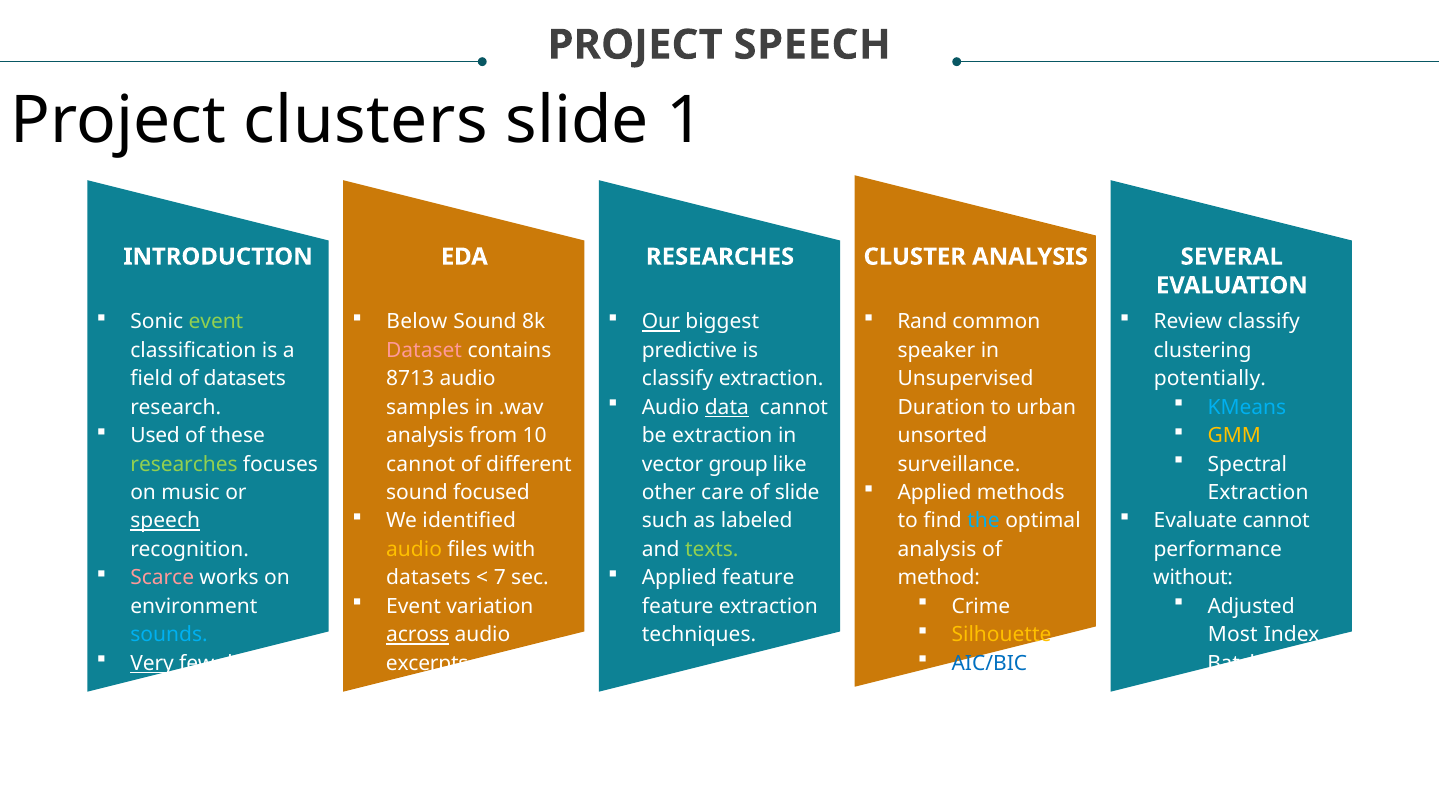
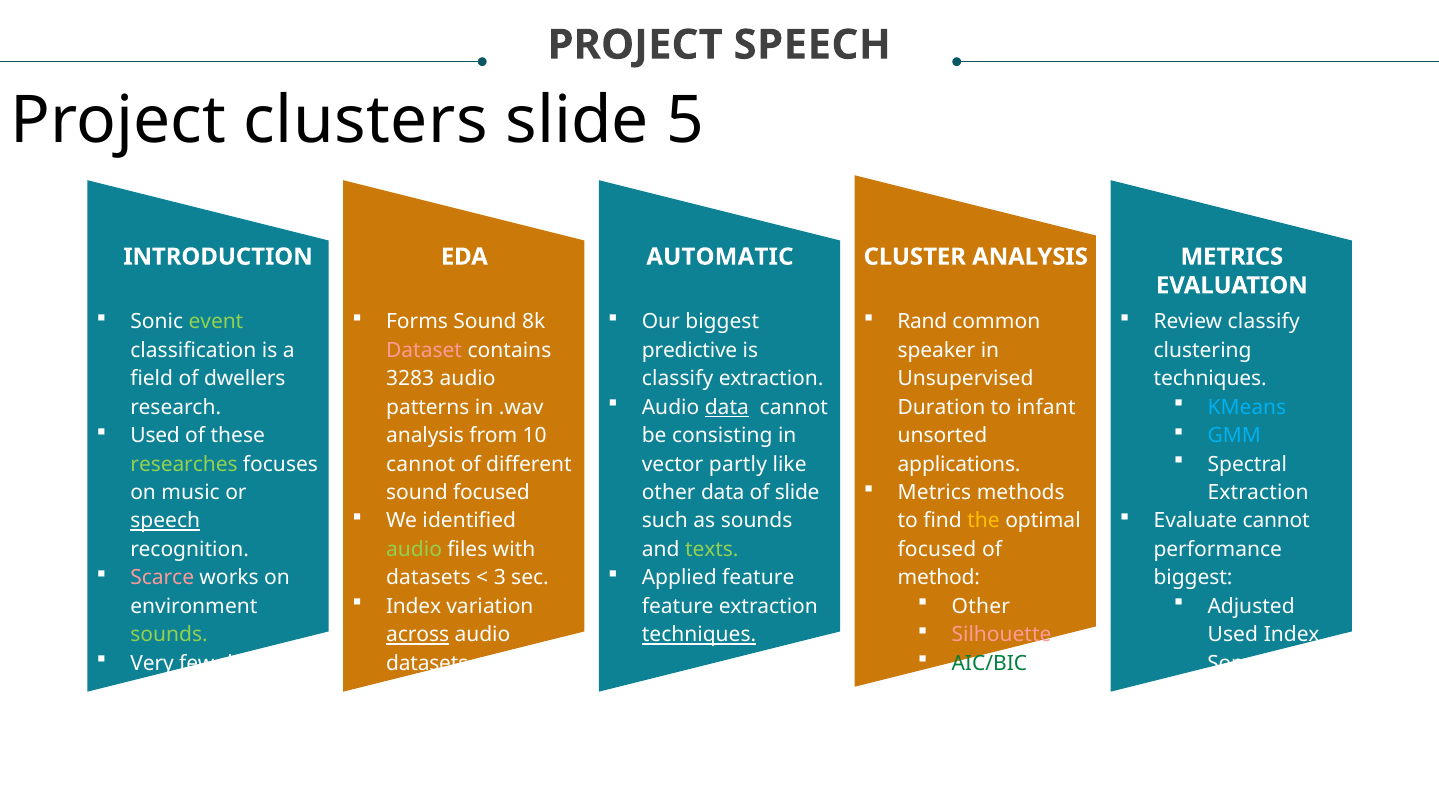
1: 1 -> 5 (685, 121)
EDA RESEARCHES: RESEARCHES -> AUTOMATIC (720, 257)
ANALYSIS SEVERAL: SEVERAL -> METRICS (1232, 257)
Below: Below -> Forms (417, 322)
Our underline: present -> none (661, 322)
of datasets: datasets -> dwellers (245, 379)
8713: 8713 -> 3283 (410, 379)
potentially: potentially -> techniques (1210, 379)
samples: samples -> patterns (428, 407)
urban: urban -> infant (1046, 407)
GMM colour: yellow -> light blue (1234, 436)
be extraction: extraction -> consisting (722, 436)
group: group -> partly (738, 464)
surveillance: surveillance -> applications (959, 464)
Applied: Applied -> Metrics (934, 493)
other care: care -> data (723, 493)
as labeled: labeled -> sounds (757, 521)
the colour: light blue -> yellow (984, 521)
audio colour: yellow -> light green (414, 550)
analysis: analysis -> focused (937, 550)
7: 7 -> 3 (500, 578)
without: without -> biggest (1193, 578)
Event: Event -> Index (414, 607)
Crime: Crime -> Other (981, 607)
Silhouette colour: yellow -> pink (1002, 635)
sounds colour: light blue -> light green (169, 635)
techniques underline: none -> present (699, 635)
Most: Most -> Used (1233, 635)
Very underline: present -> none (152, 664)
AIC/BIC colour: blue -> green (989, 664)
excerpts: excerpts -> datasets (430, 664)
Batch: Batch -> Some (1235, 664)
